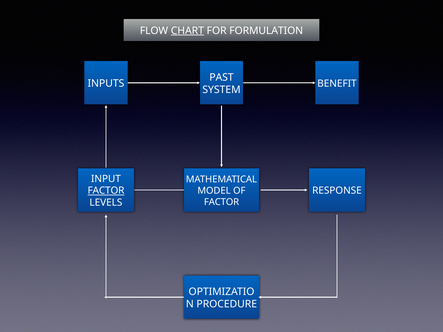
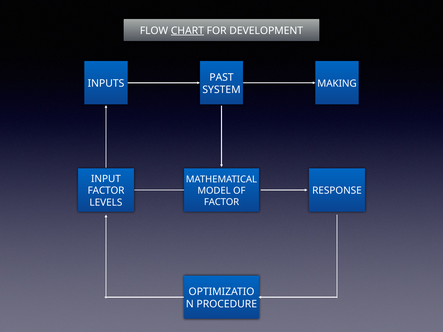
FORMULATION: FORMULATION -> DEVELOPMENT (266, 31)
BENEFIT: BENEFIT -> MAKING (337, 84)
FACTOR underline: present -> none (106, 191)
